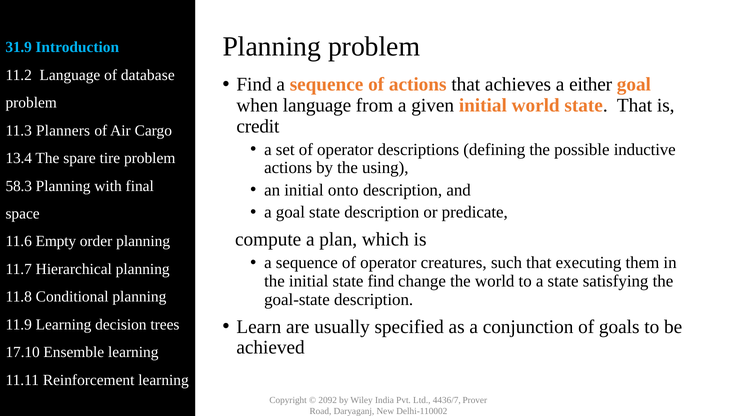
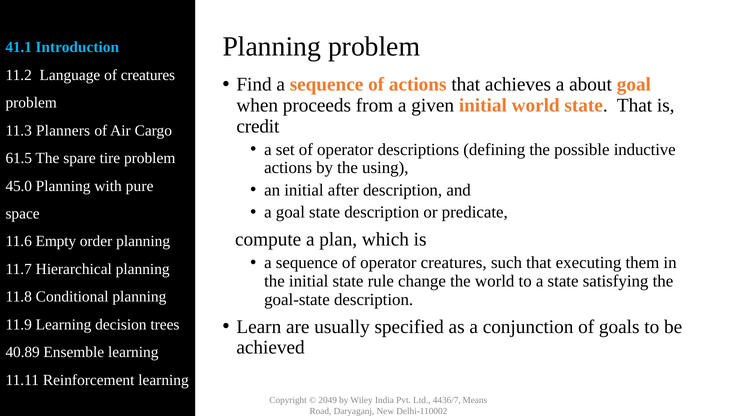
31.9: 31.9 -> 41.1 (19, 47)
of database: database -> creatures (148, 75)
either: either -> about (591, 85)
when language: language -> proceeds (317, 105)
13.4: 13.4 -> 61.5 (19, 158)
58.3: 58.3 -> 45.0 (19, 186)
final: final -> pure (140, 186)
onto: onto -> after (343, 190)
state find: find -> rule (381, 281)
17.10: 17.10 -> 40.89 (23, 352)
2092: 2092 -> 2049 (328, 400)
Prover: Prover -> Means (475, 400)
